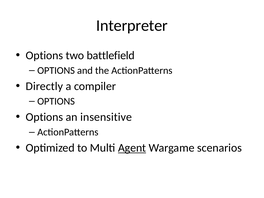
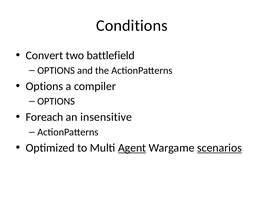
Interpreter: Interpreter -> Conditions (132, 26)
Options: Options -> Convert (44, 55)
Directly: Directly -> Options (44, 86)
Options: Options -> Foreach (44, 117)
scenarios underline: none -> present (219, 148)
